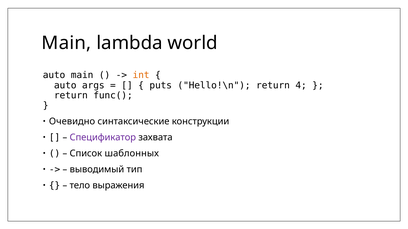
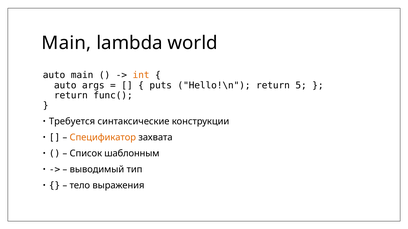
4: 4 -> 5 (301, 85)
Очевидно: Очевидно -> Требуется (72, 122)
Спецификатор colour: purple -> orange (103, 138)
шаблонных: шаблонных -> шаблонным (132, 154)
